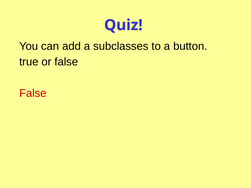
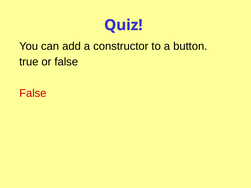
subclasses: subclasses -> constructor (121, 46)
